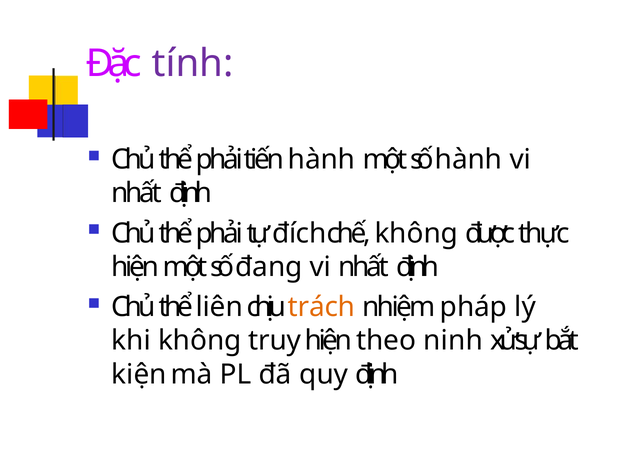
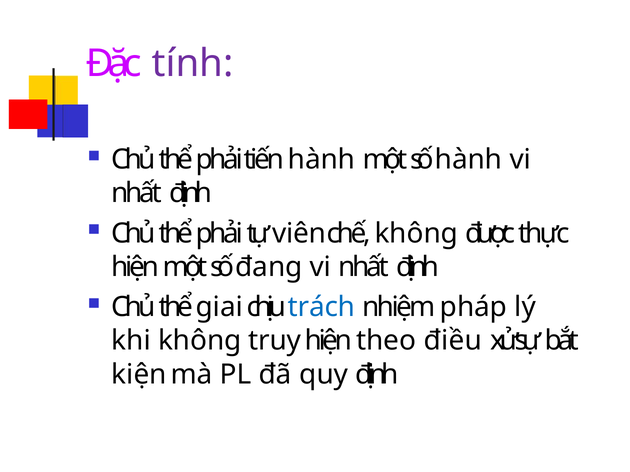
đích: đích -> viên (299, 234)
liên: liên -> giai (219, 307)
trách colour: orange -> blue (321, 307)
ninh: ninh -> điều (453, 341)
